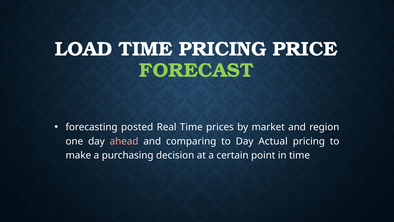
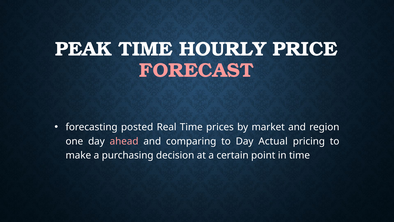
LOAD: LOAD -> PEAK (84, 49)
TIME PRICING: PRICING -> HOURLY (223, 49)
FORECAST colour: light green -> pink (196, 70)
